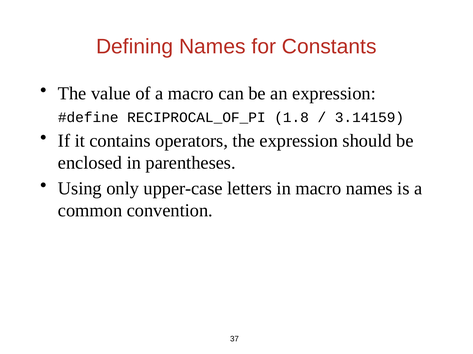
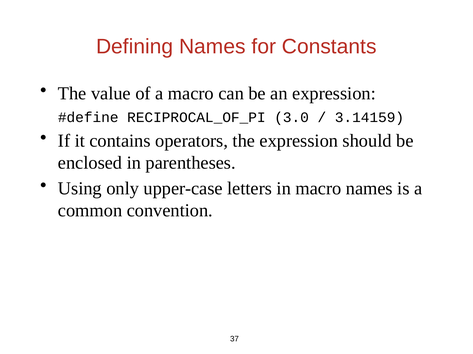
1.8: 1.8 -> 3.0 (292, 118)
